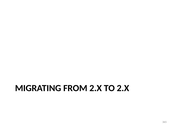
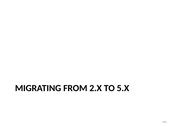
TO 2.X: 2.X -> 5.X (123, 89)
